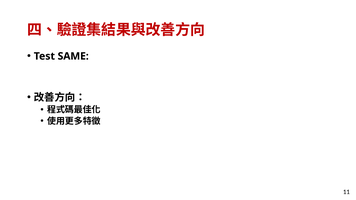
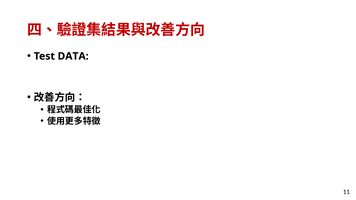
SAME: SAME -> DATA (73, 56)
